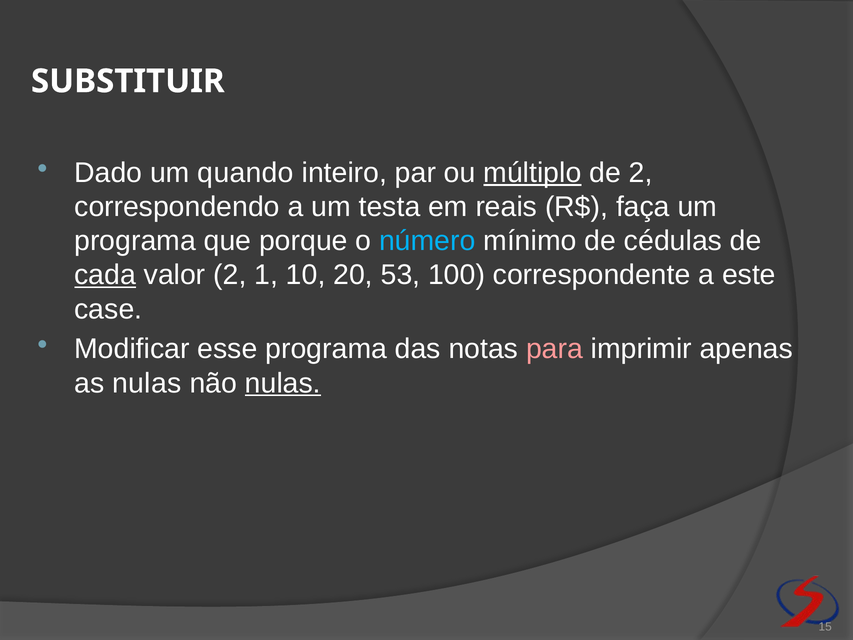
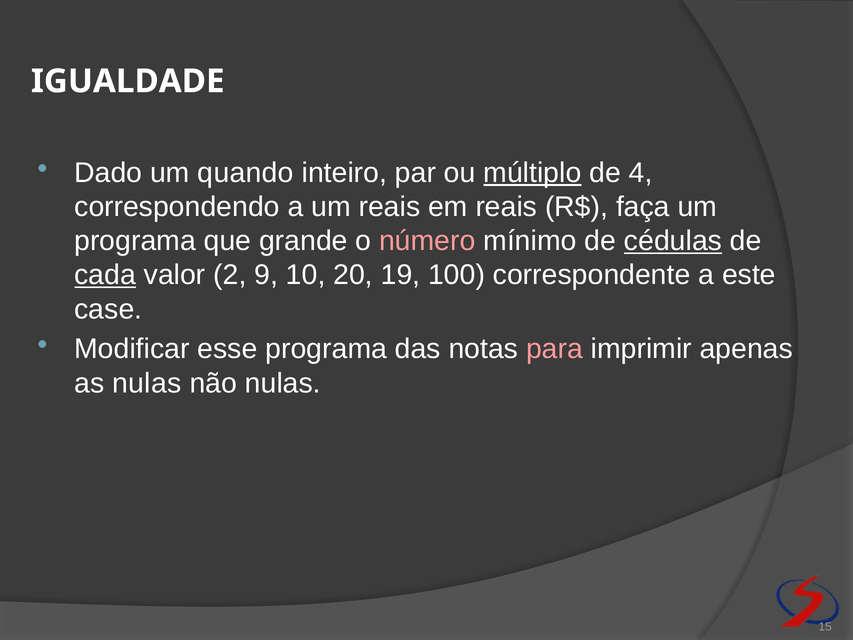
SUBSTITUIR: SUBSTITUIR -> IGUALDADE (128, 81)
de 2: 2 -> 4 (641, 173)
um testa: testa -> reais (389, 207)
porque: porque -> grande (303, 241)
número colour: light blue -> pink (427, 241)
cédulas underline: none -> present (673, 241)
1: 1 -> 9 (266, 275)
53: 53 -> 19 (400, 275)
nulas underline: present -> none (283, 383)
